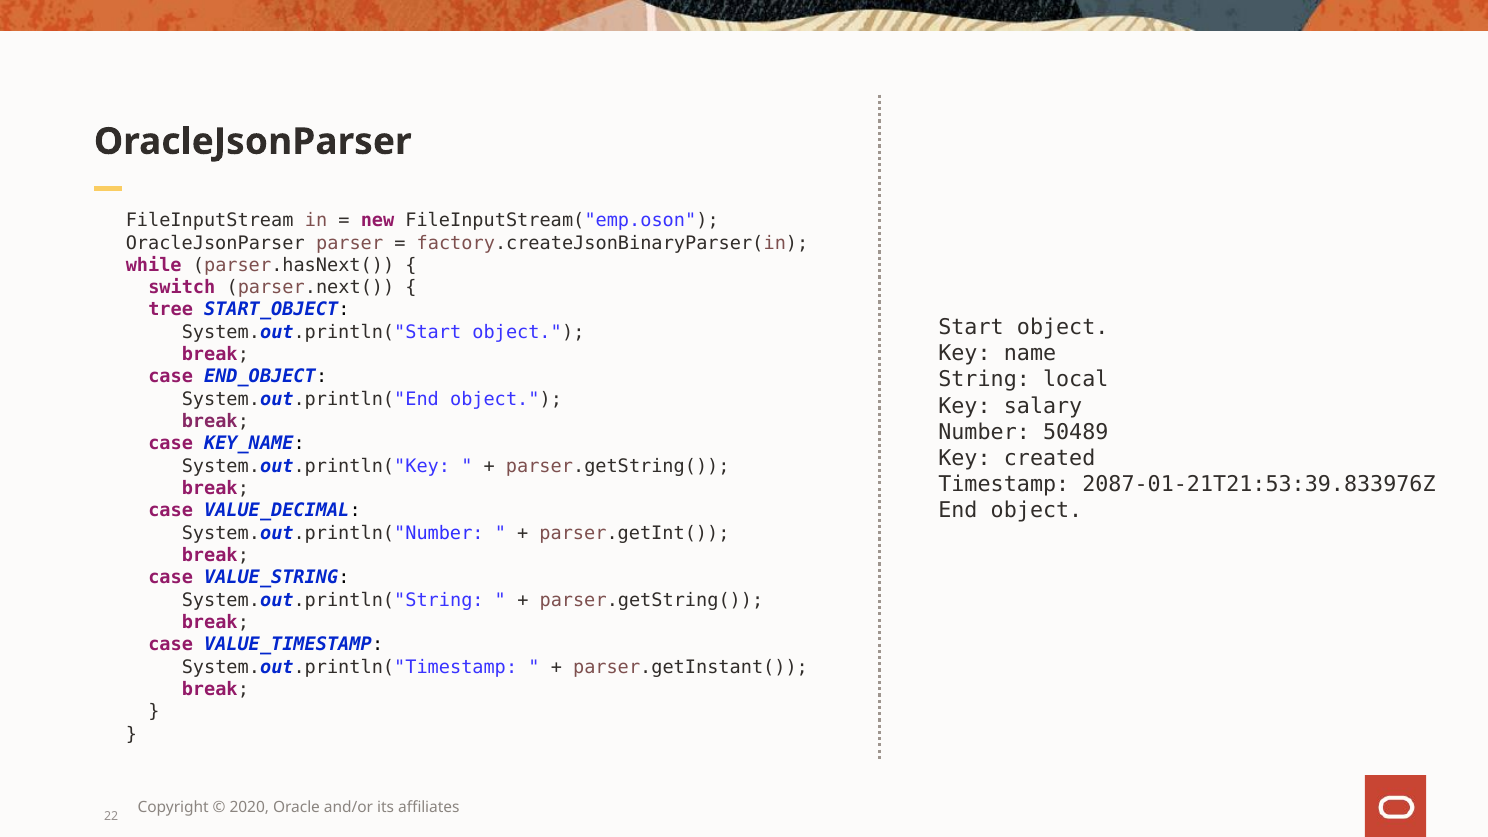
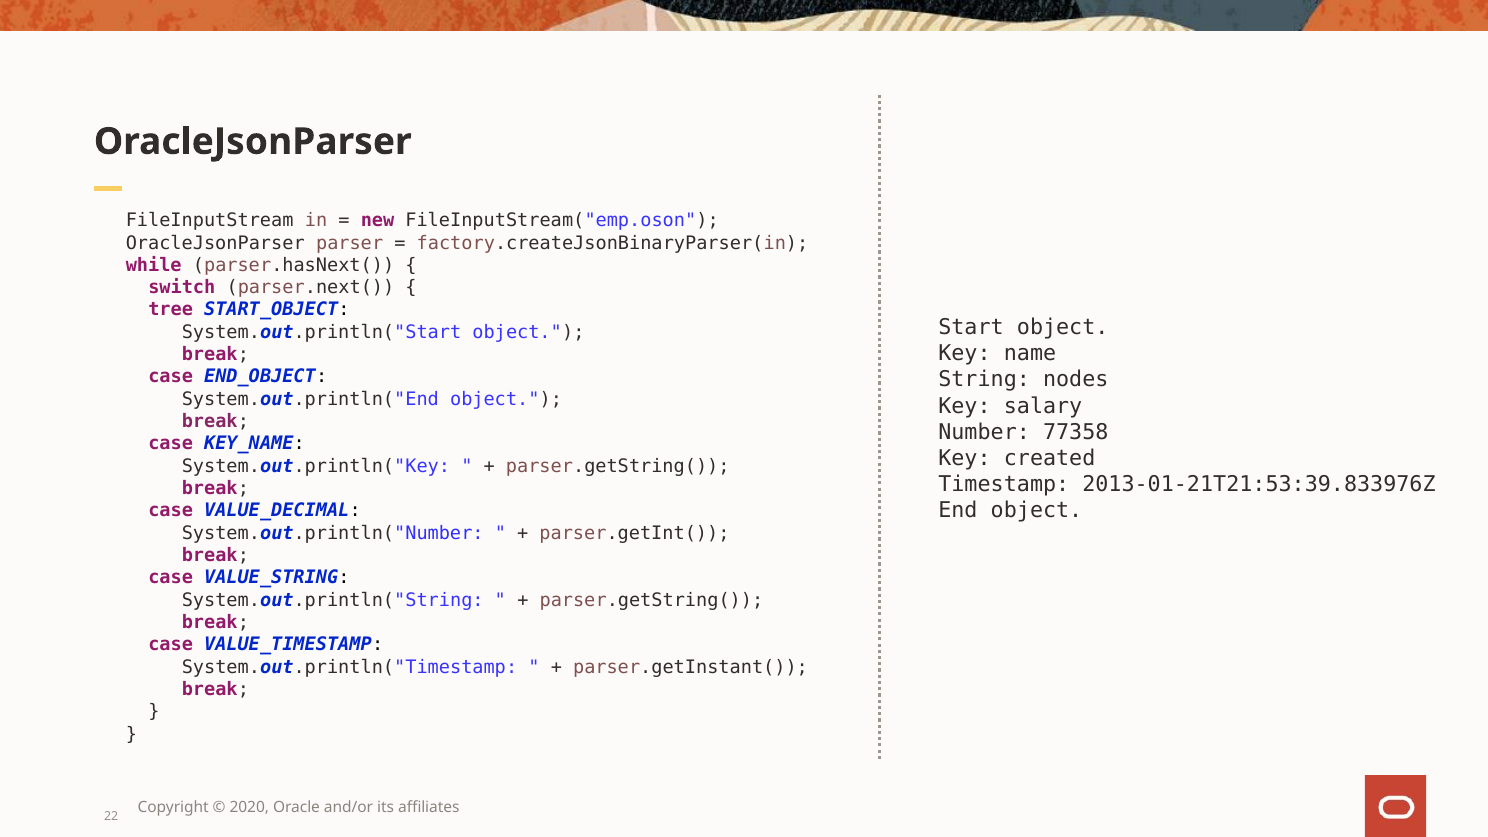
local: local -> nodes (1076, 380)
50489: 50489 -> 77358 (1076, 432)
2087-01-21T21:53:39.833976Z: 2087-01-21T21:53:39.833976Z -> 2013-01-21T21:53:39.833976Z (1259, 484)
